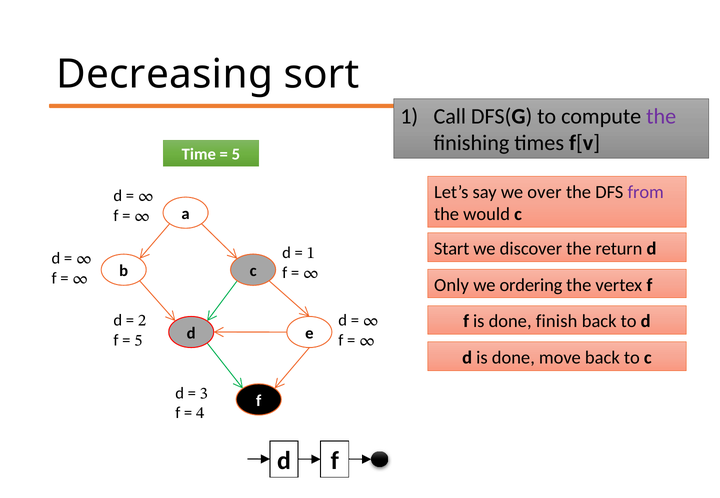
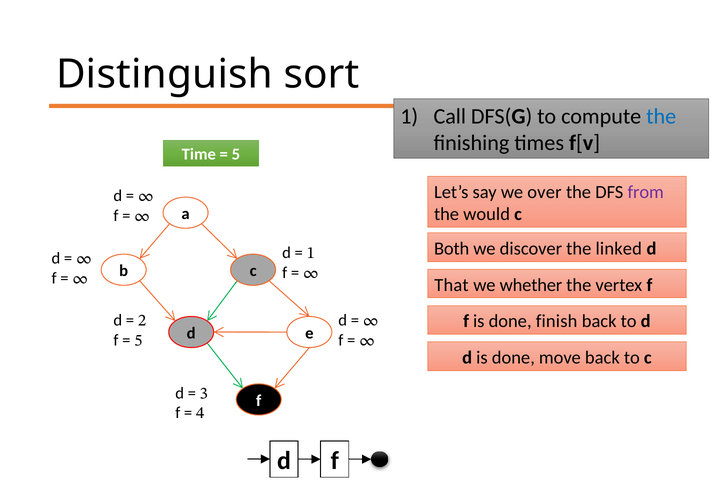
Decreasing: Decreasing -> Distinguish (165, 74)
the colour: purple -> blue (661, 117)
Start: Start -> Both (452, 249)
return: return -> linked (619, 249)
Only: Only -> That (451, 285)
ordering: ordering -> whether (531, 285)
